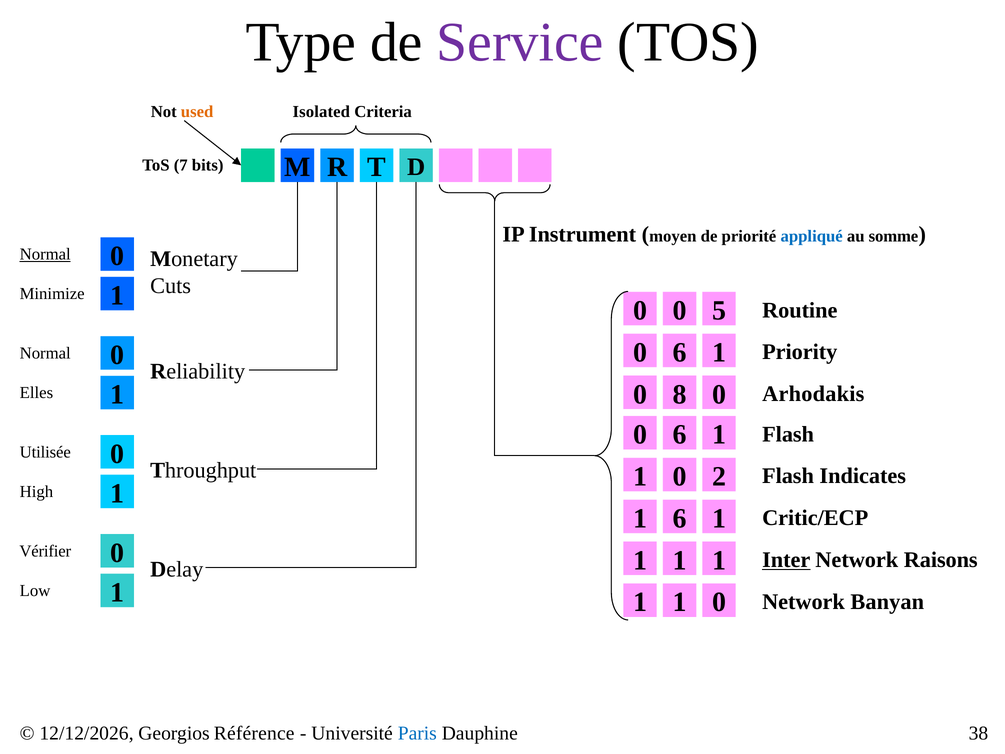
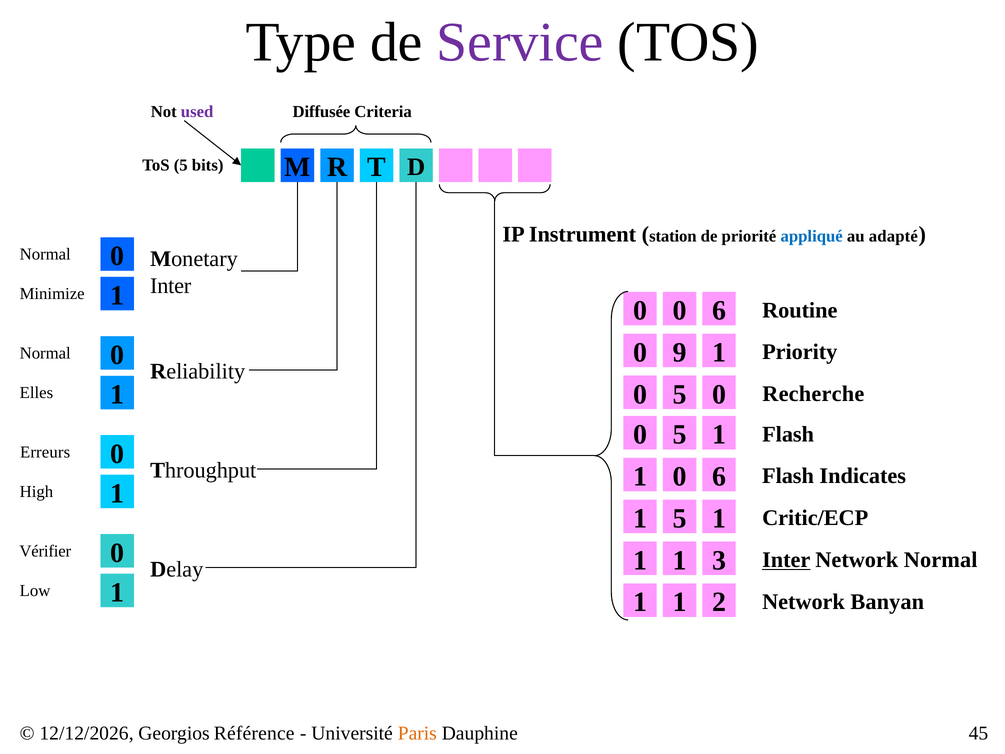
used colour: orange -> purple (197, 112)
Isolated: Isolated -> Diffusée (321, 112)
ToS 7: 7 -> 5 (181, 165)
moyen: moyen -> station (673, 236)
somme: somme -> adapté (893, 236)
Normal underline: present -> none (45, 254)
Cuts: Cuts -> Inter (171, 286)
0 0 5: 5 -> 6 (719, 310)
6: 6 -> 9 (680, 352)
8: 8 -> 5 (680, 394)
Arhodakis: Arhodakis -> Recherche (813, 394)
6: 6 -> 5 (680, 434)
Utilisée: Utilisée -> Erreurs (45, 452)
1 0 2: 2 -> 6 (719, 476)
1 6: 6 -> 5 (680, 518)
1: 1 -> 3 (719, 560)
Network Raisons: Raisons -> Normal (941, 560)
0: 0 -> 2 (719, 602)
Paris colour: blue -> orange (417, 733)
38: 38 -> 45 (978, 733)
